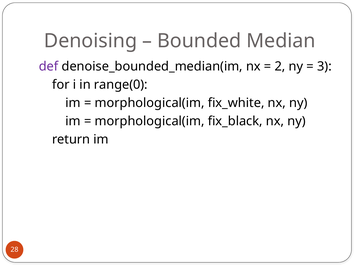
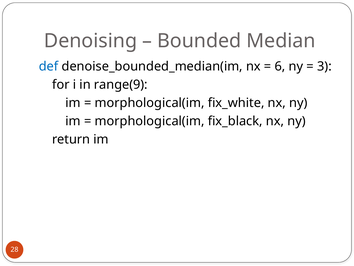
def colour: purple -> blue (49, 66)
2: 2 -> 6 (280, 66)
range(0: range(0 -> range(9 (121, 85)
